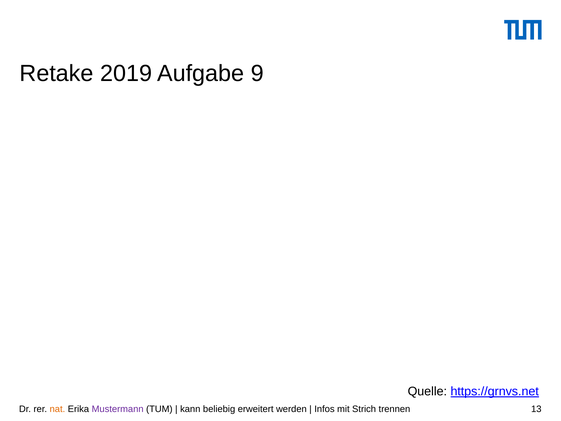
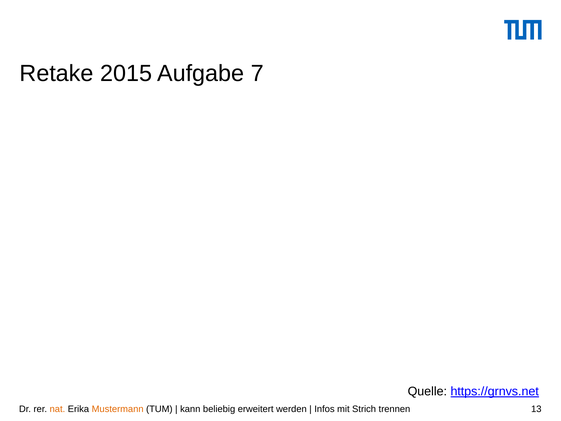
2019: 2019 -> 2015 (126, 74)
9: 9 -> 7 (257, 74)
Mustermann colour: purple -> orange (118, 409)
